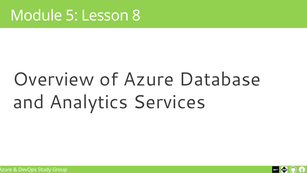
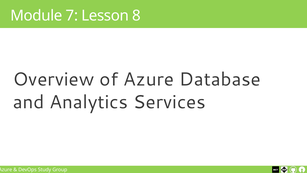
5: 5 -> 7 (72, 16)
